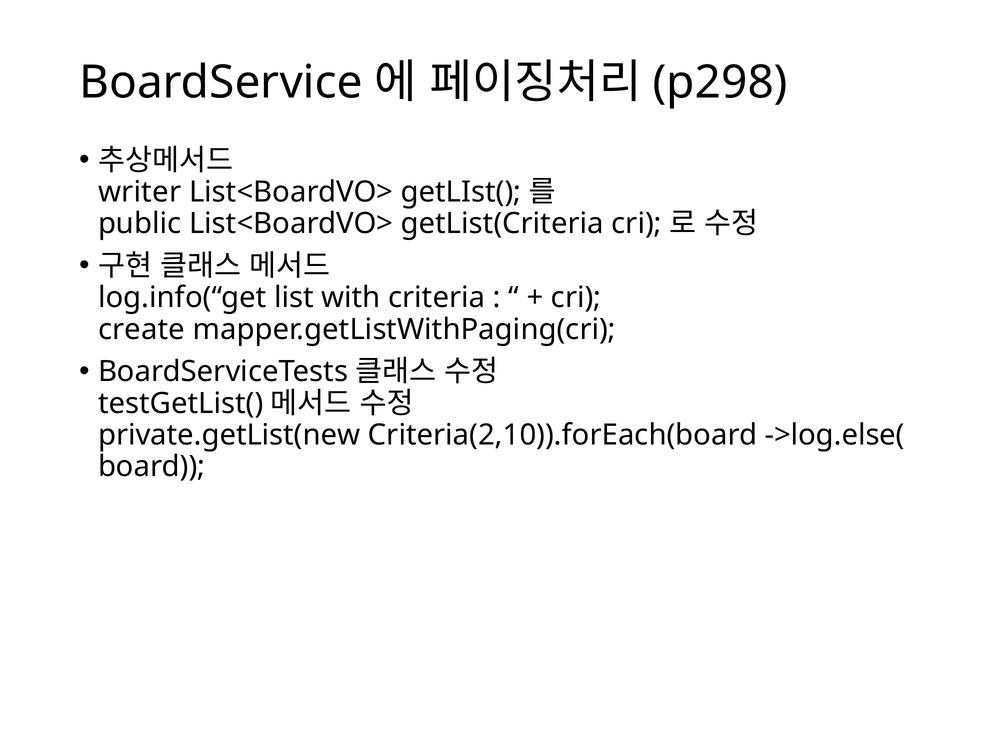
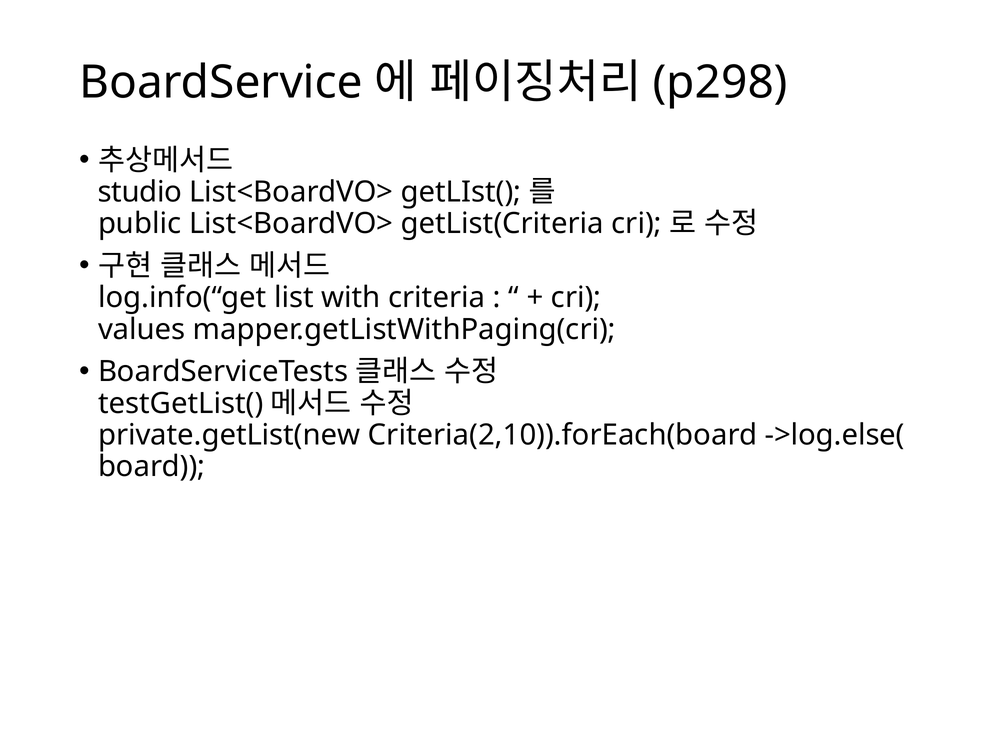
writer: writer -> studio (140, 192)
create: create -> values (142, 329)
